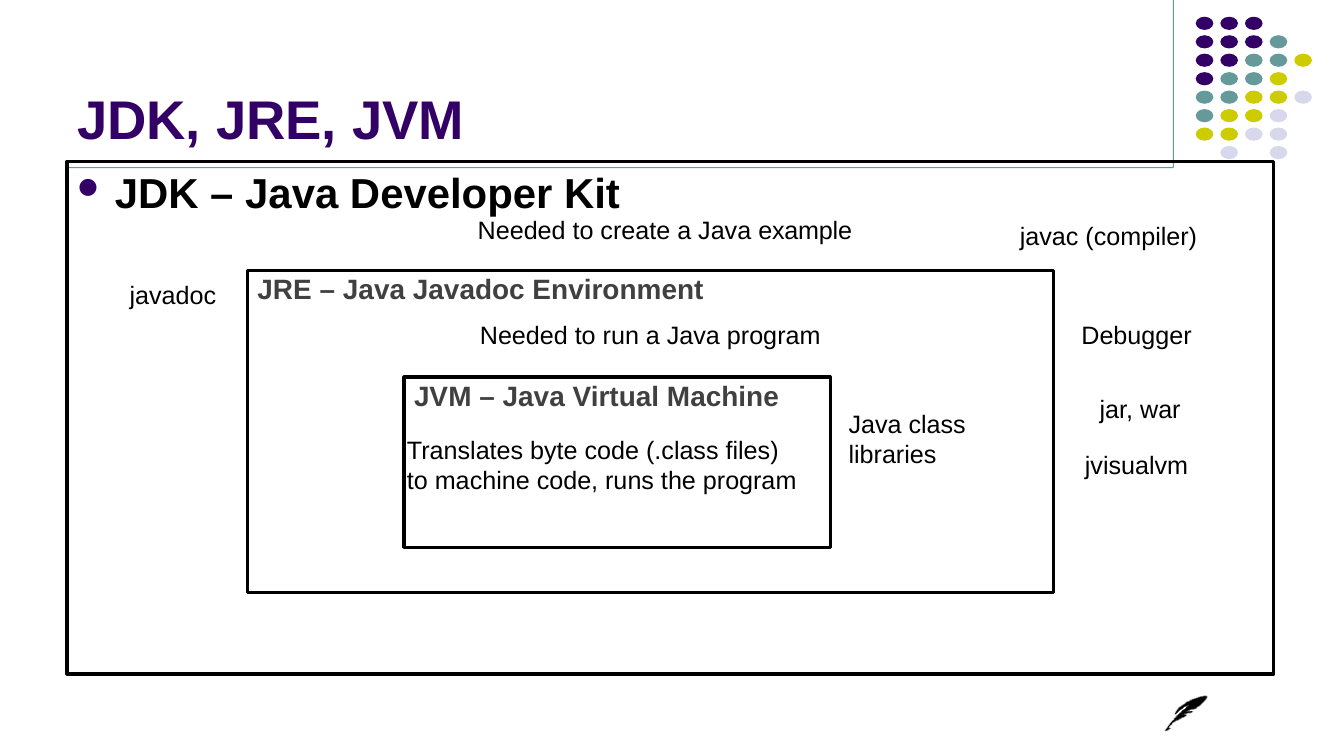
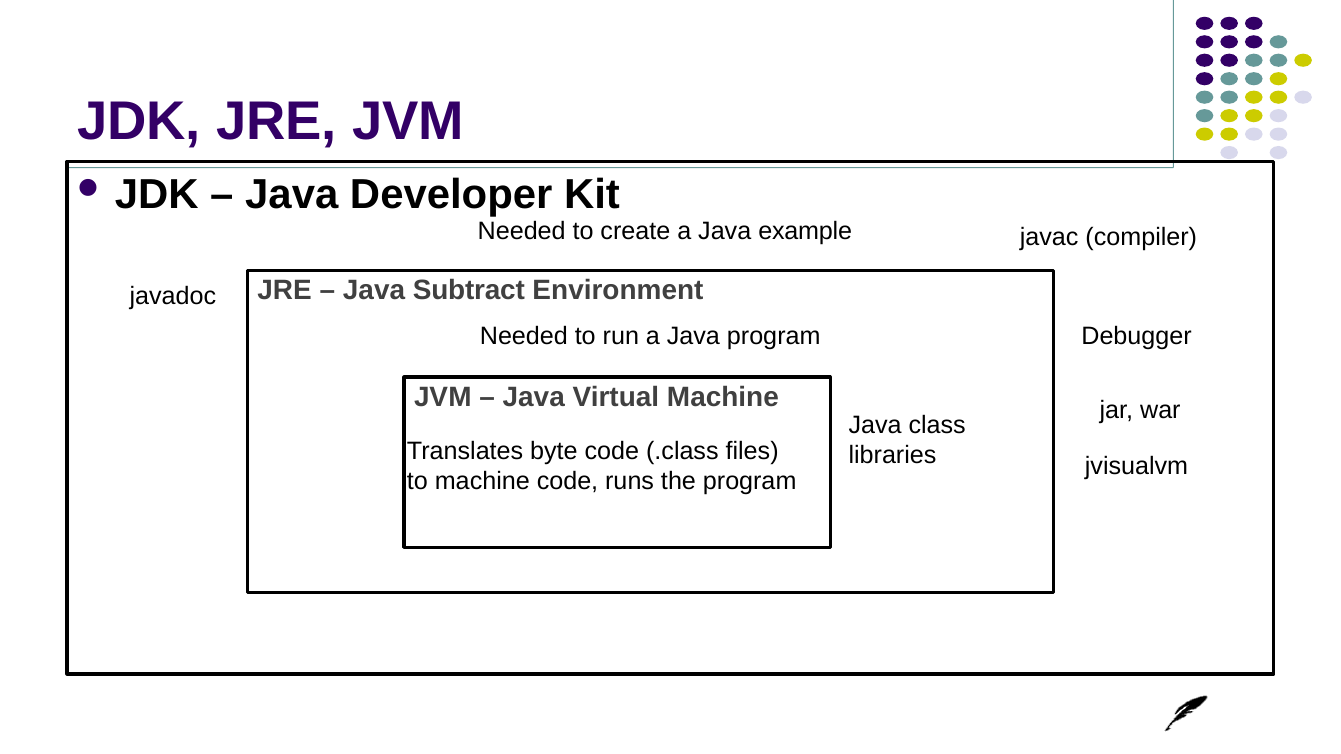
Java Javadoc: Javadoc -> Subtract (469, 291)
